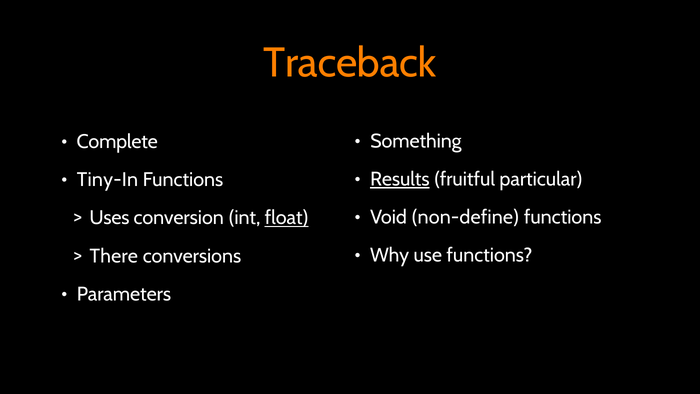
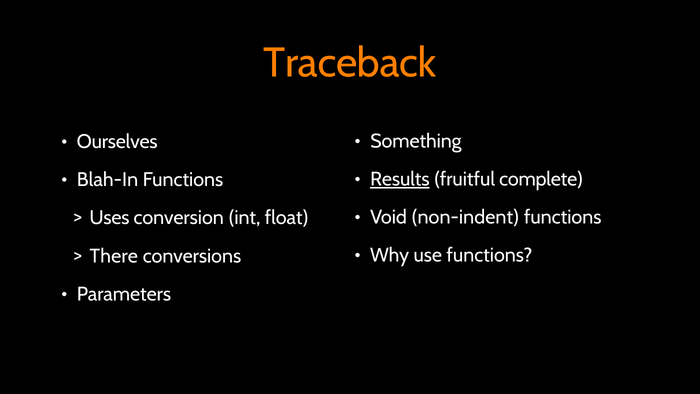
Complete: Complete -> Ourselves (117, 142)
particular: particular -> complete (541, 179)
Tiny-In: Tiny-In -> Blah-In (108, 180)
non-define: non-define -> non-indent (465, 217)
float underline: present -> none (287, 218)
